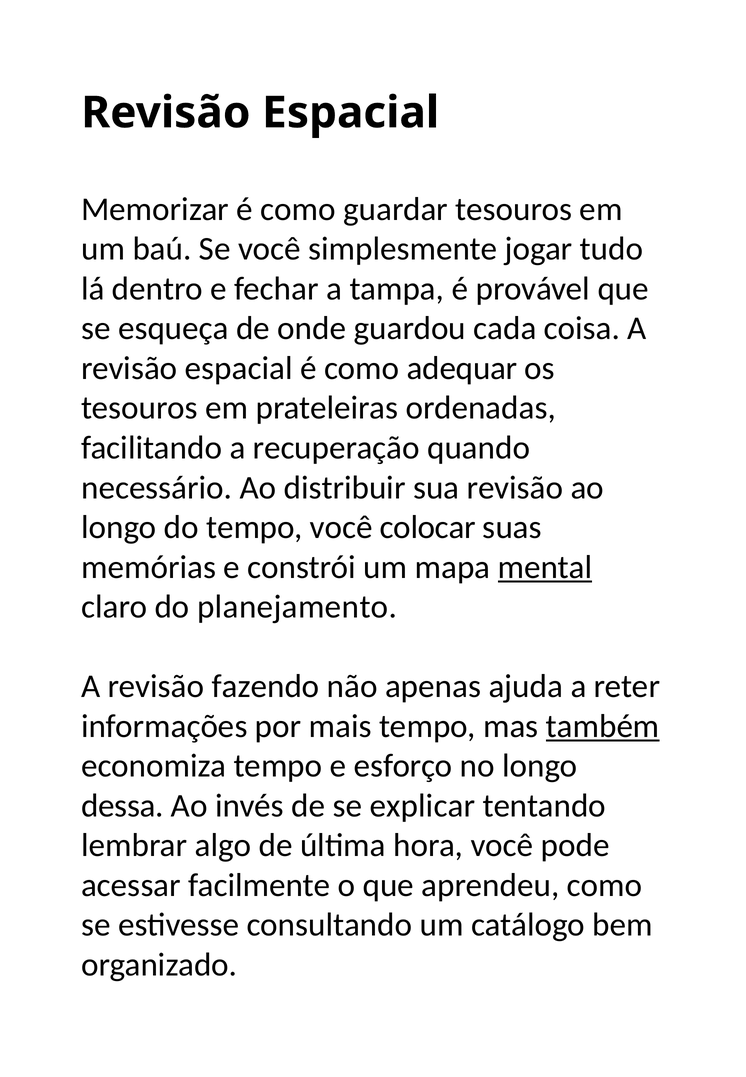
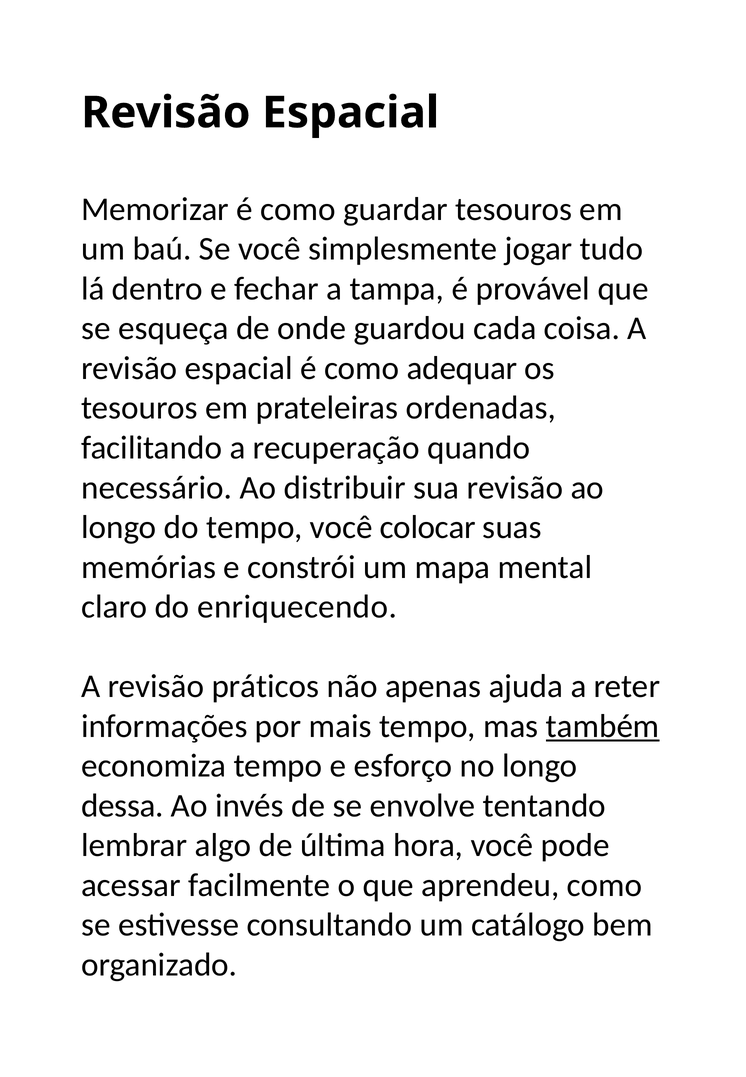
mental underline: present -> none (545, 567)
planejamento: planejamento -> enriquecendo (297, 607)
fazendo: fazendo -> práticos (265, 687)
explicar: explicar -> envolve (422, 806)
